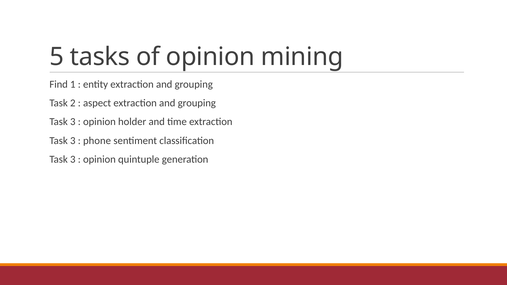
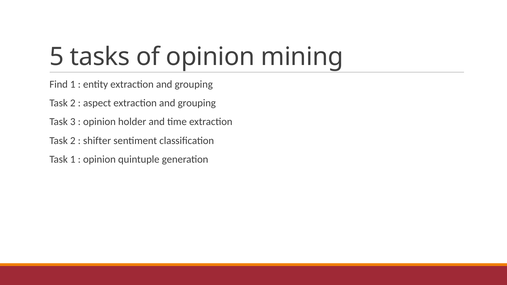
3: 3 -> 2 (73, 141)
phone: phone -> shifter (97, 141)
3: 3 -> 1 (73, 160)
